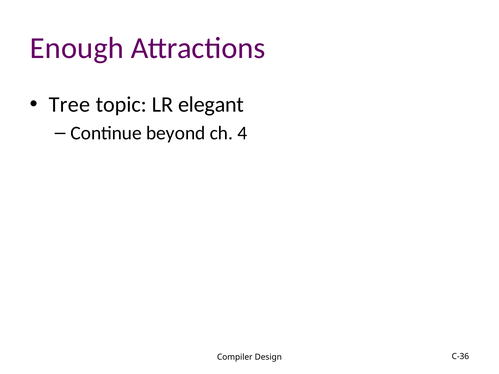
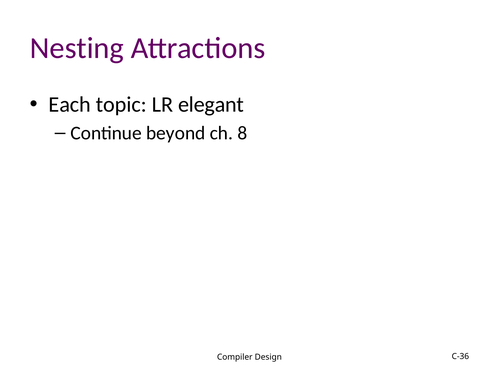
Enough: Enough -> Nesting (77, 48)
Tree: Tree -> Each (70, 105)
4: 4 -> 8 (242, 133)
